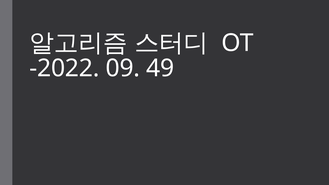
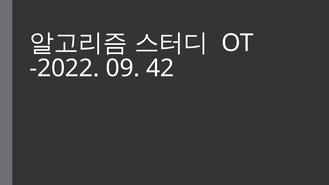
49: 49 -> 42 (160, 68)
